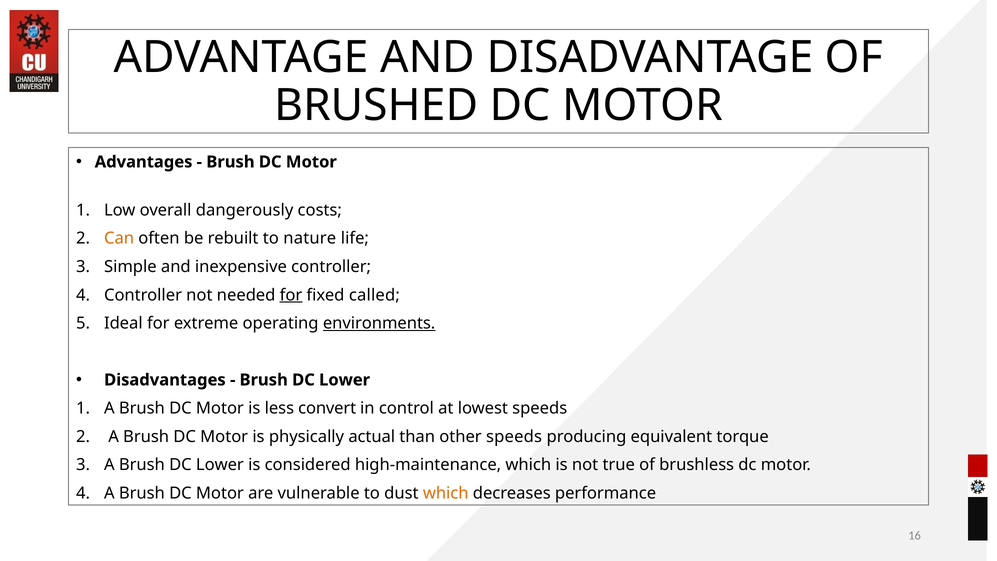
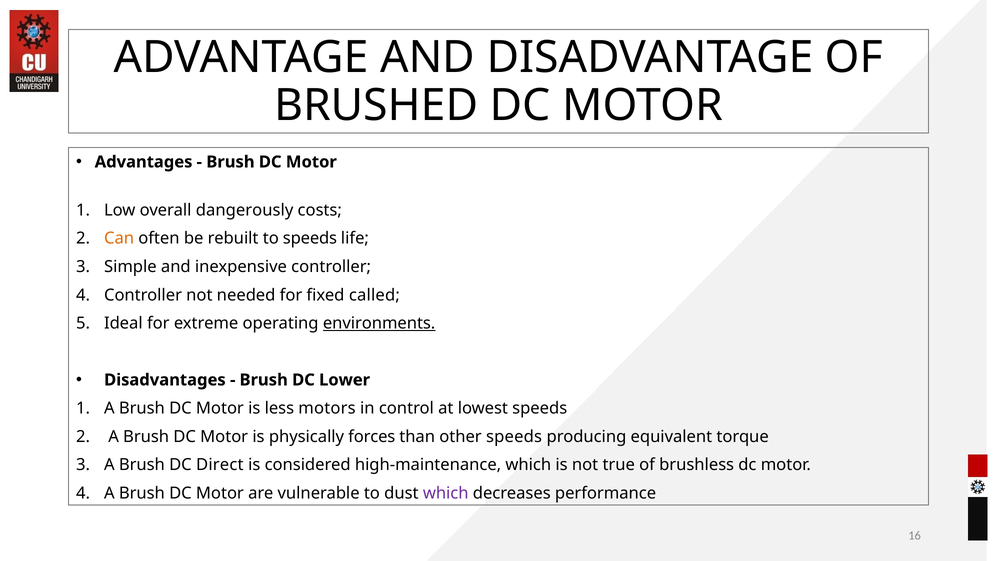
to nature: nature -> speeds (310, 238)
for underline: present -> none (291, 295)
convert: convert -> motors (327, 408)
actual: actual -> forces (372, 436)
A Brush DC Lower: Lower -> Direct (220, 465)
which colour: orange -> purple (446, 493)
